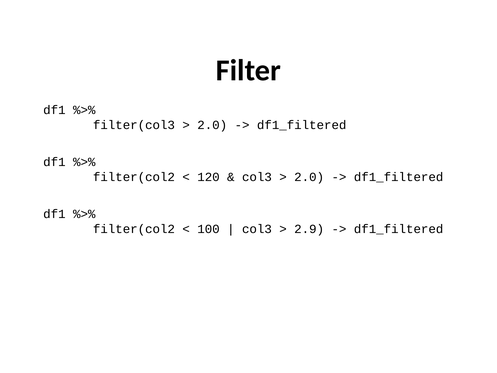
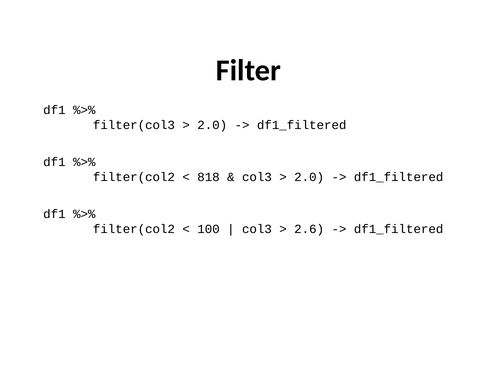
120: 120 -> 818 (208, 177)
2.9: 2.9 -> 2.6 (309, 229)
